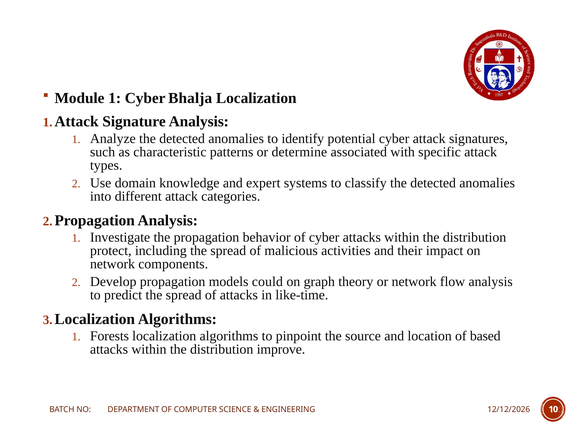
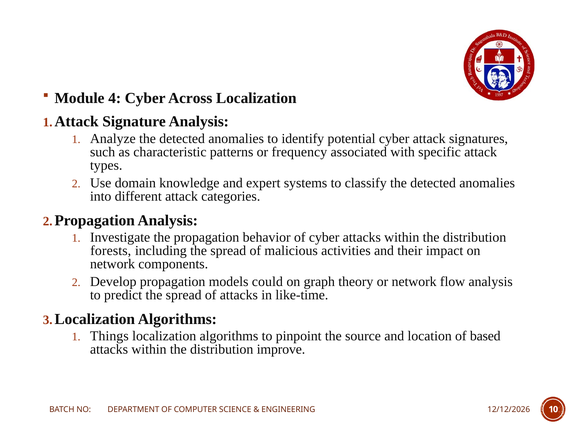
Module 1: 1 -> 4 (115, 98)
Bhalja: Bhalja -> Across (190, 98)
determine: determine -> frequency (299, 152)
protect: protect -> forests (111, 251)
Forests: Forests -> Things (109, 336)
